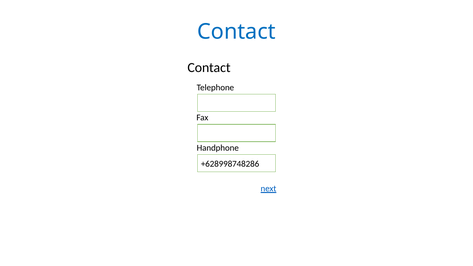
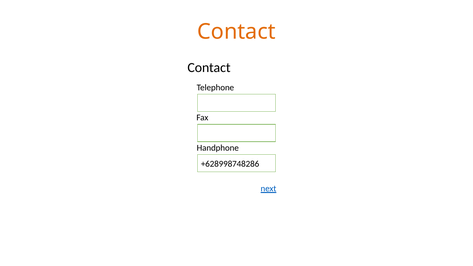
Contact colour: blue -> orange (236, 32)
